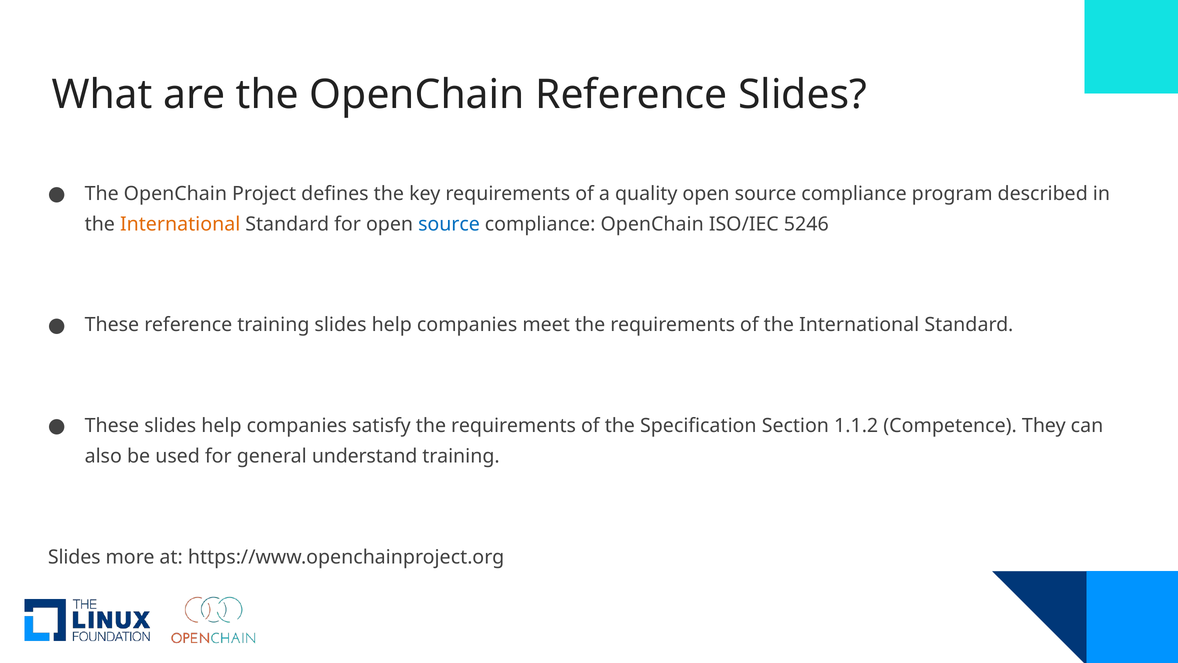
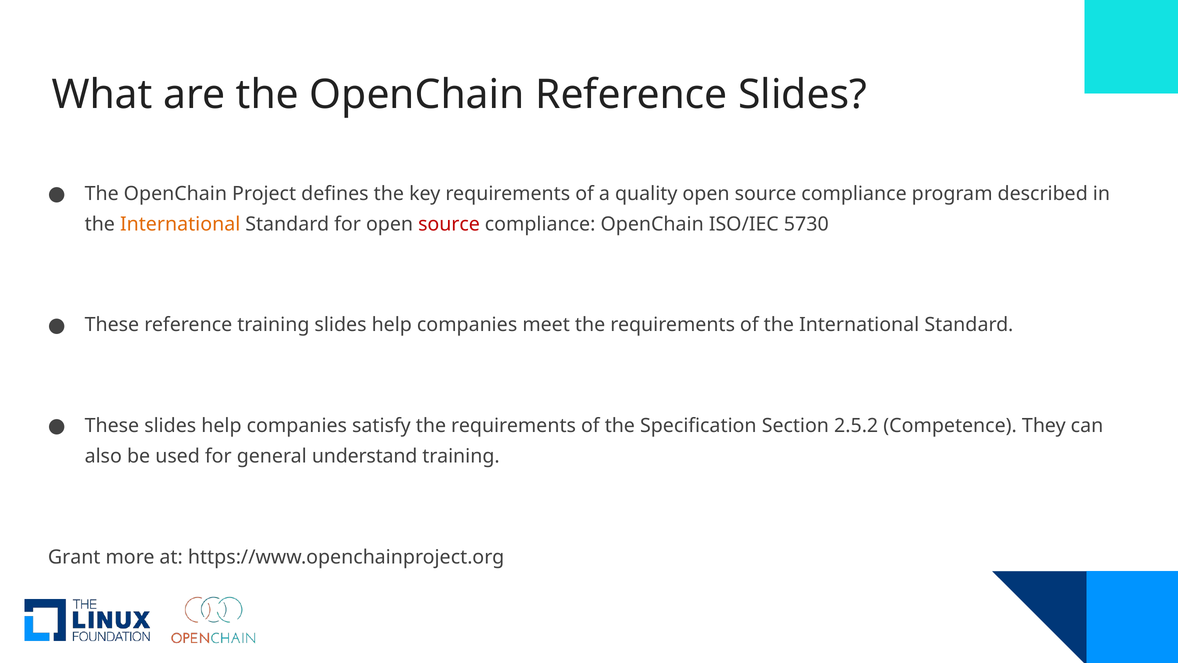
source colour: blue -> red (449, 224)
5246: 5246 -> 5730 (806, 224)
1.1.2: 1.1.2 -> 2.5.2 (856, 425)
Slides: Slides -> Grant (74, 557)
